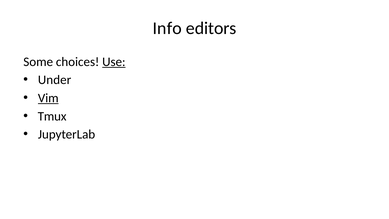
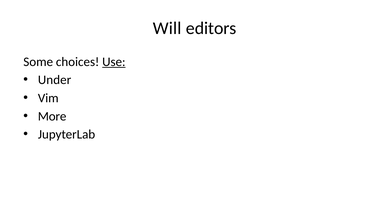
Info: Info -> Will (167, 28)
Vim underline: present -> none (48, 98)
Tmux: Tmux -> More (52, 116)
